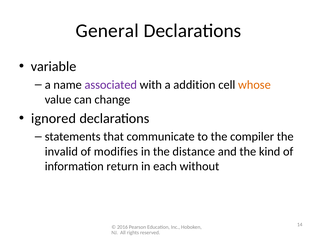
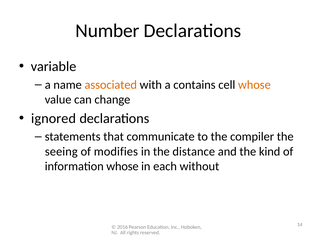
General: General -> Number (107, 31)
associated colour: purple -> orange (111, 85)
addition: addition -> contains (194, 85)
invalid: invalid -> seeing (61, 151)
information return: return -> whose (122, 166)
